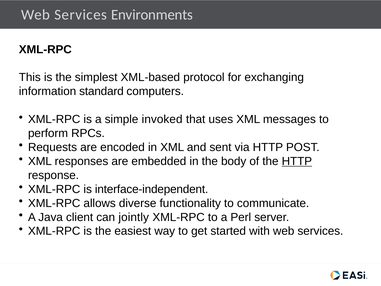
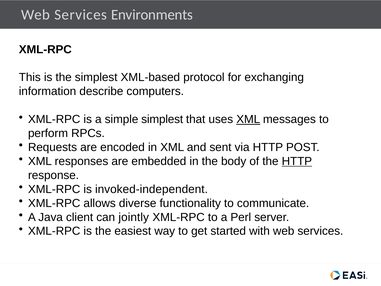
standard: standard -> describe (101, 91)
simple invoked: invoked -> simplest (162, 119)
XML underline: none -> present (248, 119)
interface-independent: interface-independent -> invoked-independent (151, 189)
